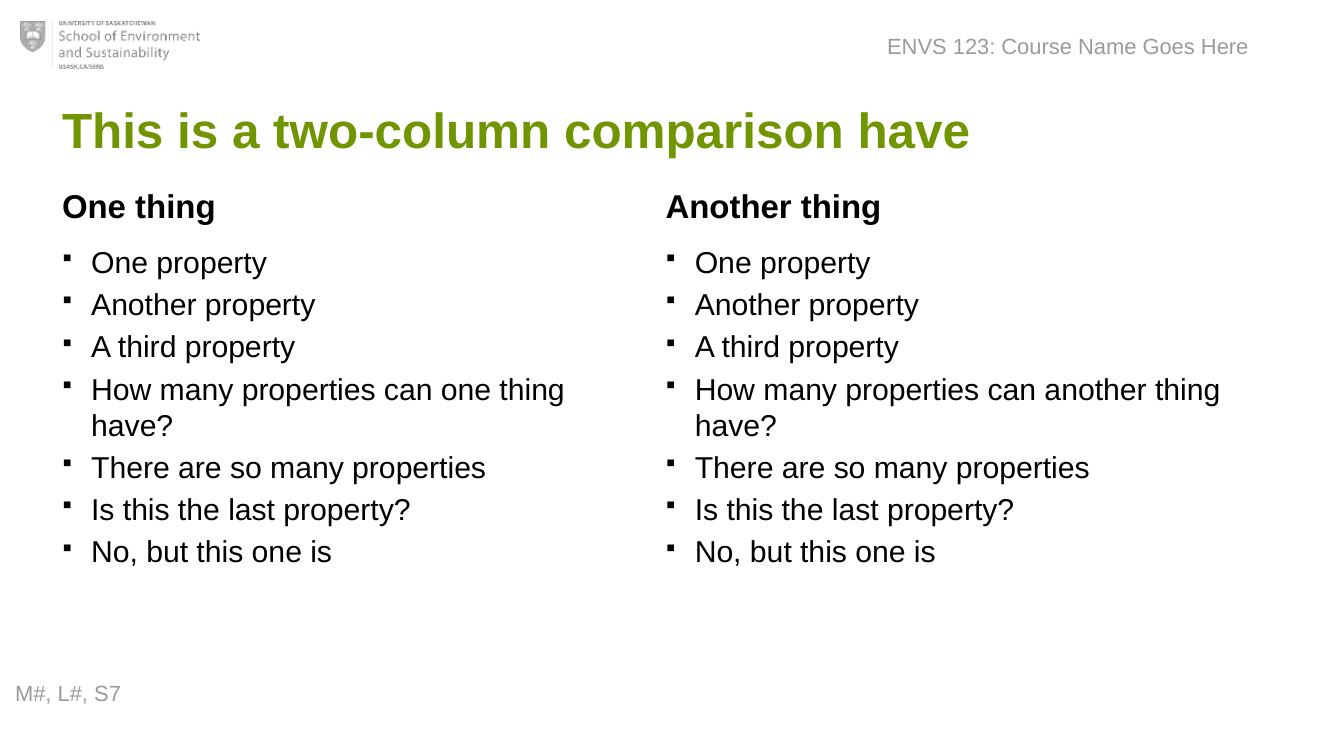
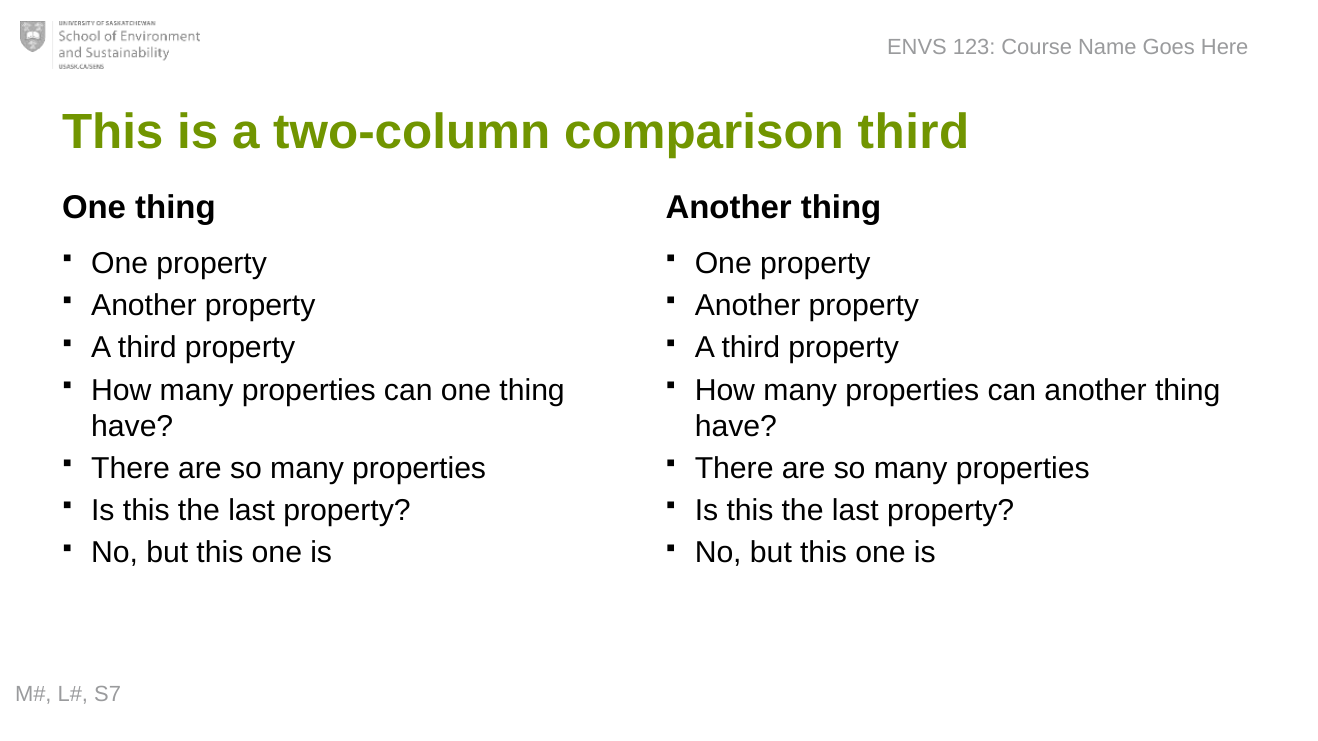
comparison have: have -> third (914, 132)
